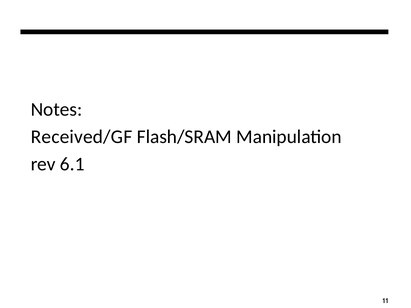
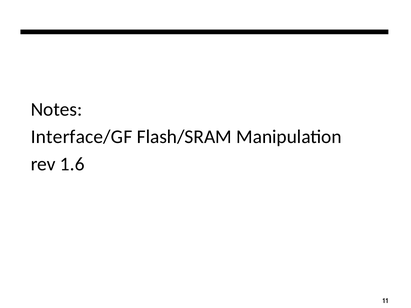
Received/GF: Received/GF -> Interface/GF (82, 137)
6.1: 6.1 -> 1.6 (72, 164)
